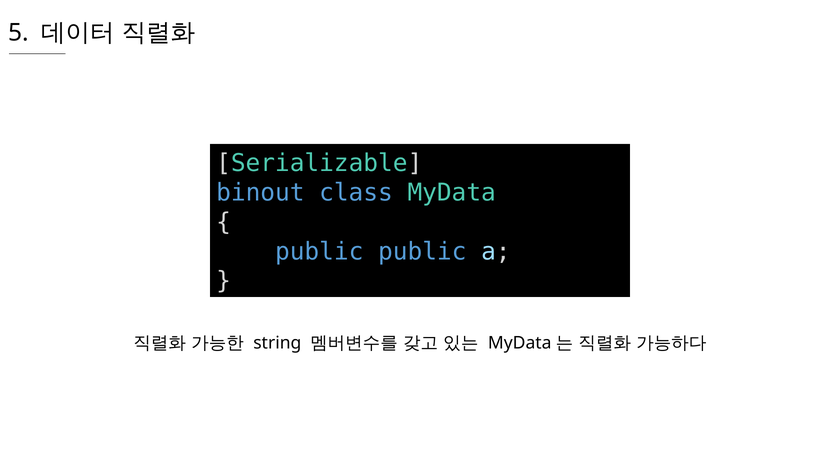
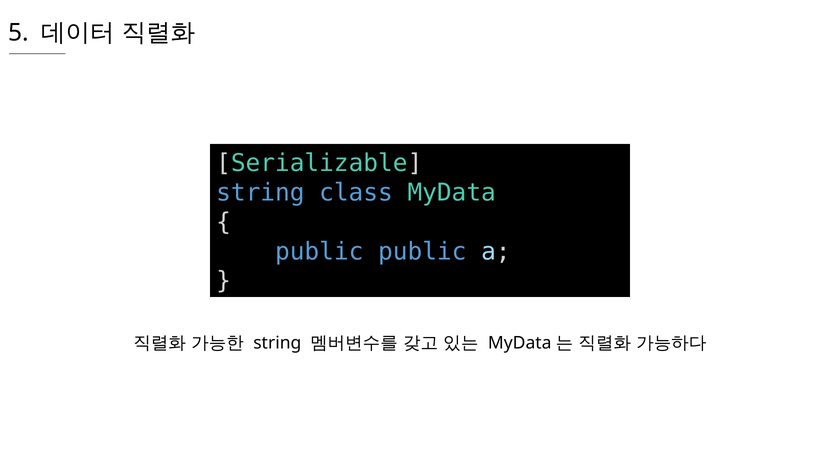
binout: binout -> string (260, 193)
